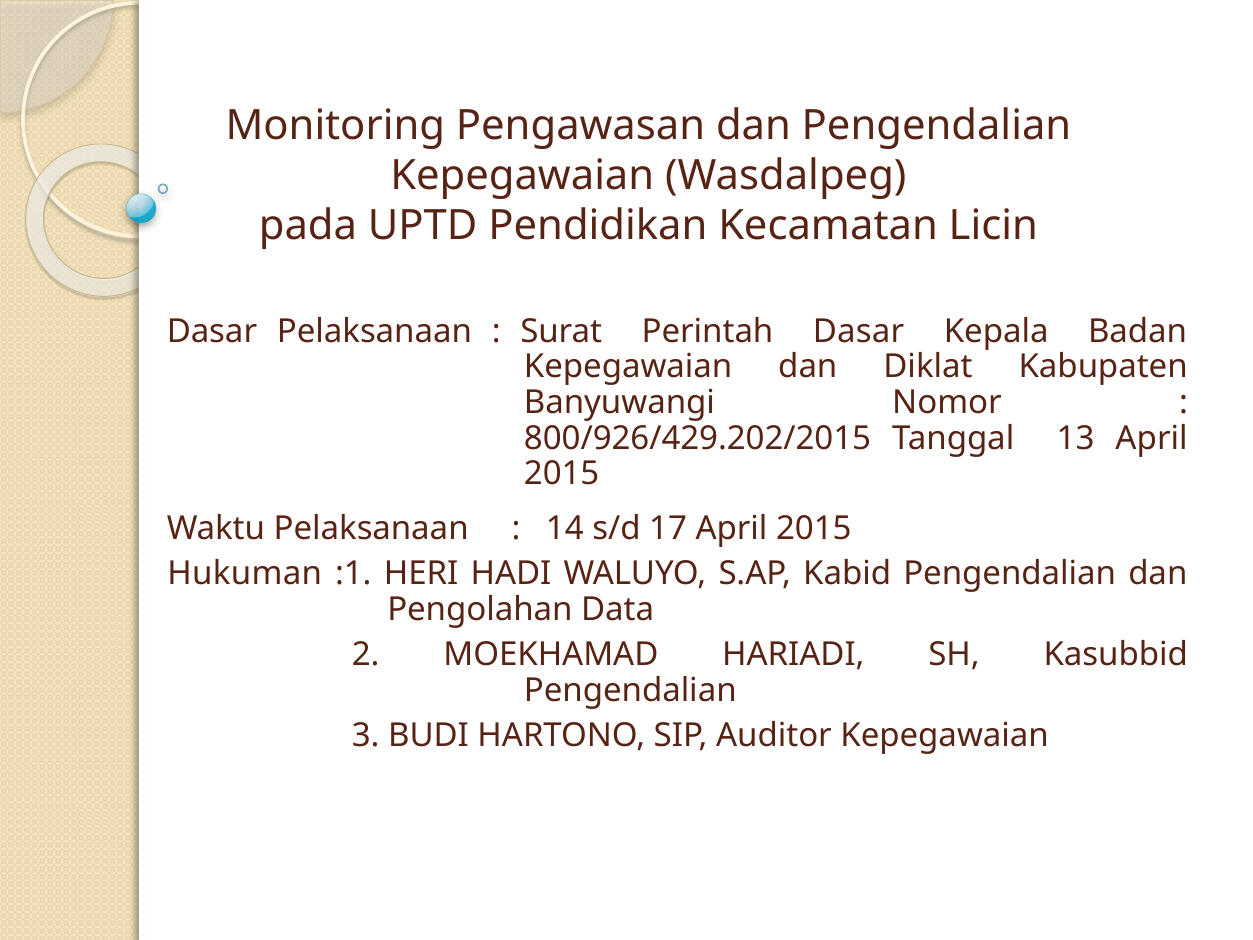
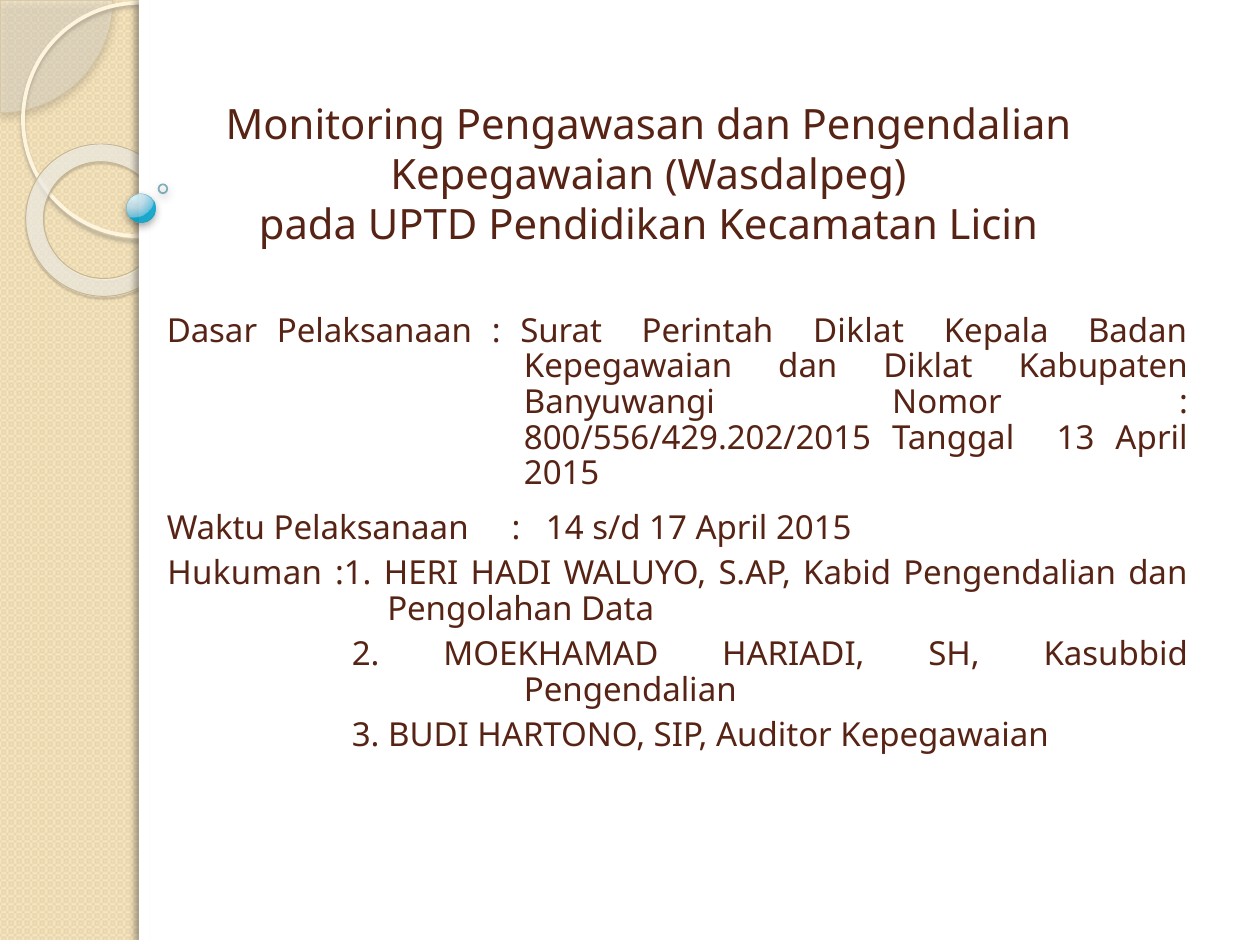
Perintah Dasar: Dasar -> Diklat (858, 331)
800/926/429.202/2015: 800/926/429.202/2015 -> 800/556/429.202/2015 (698, 438)
